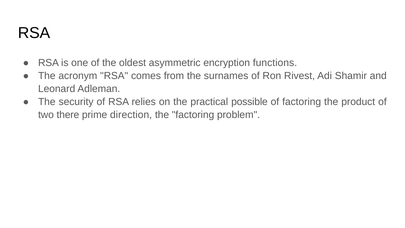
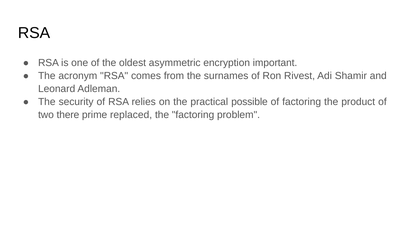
functions: functions -> important (275, 63)
direction: direction -> replaced (131, 115)
